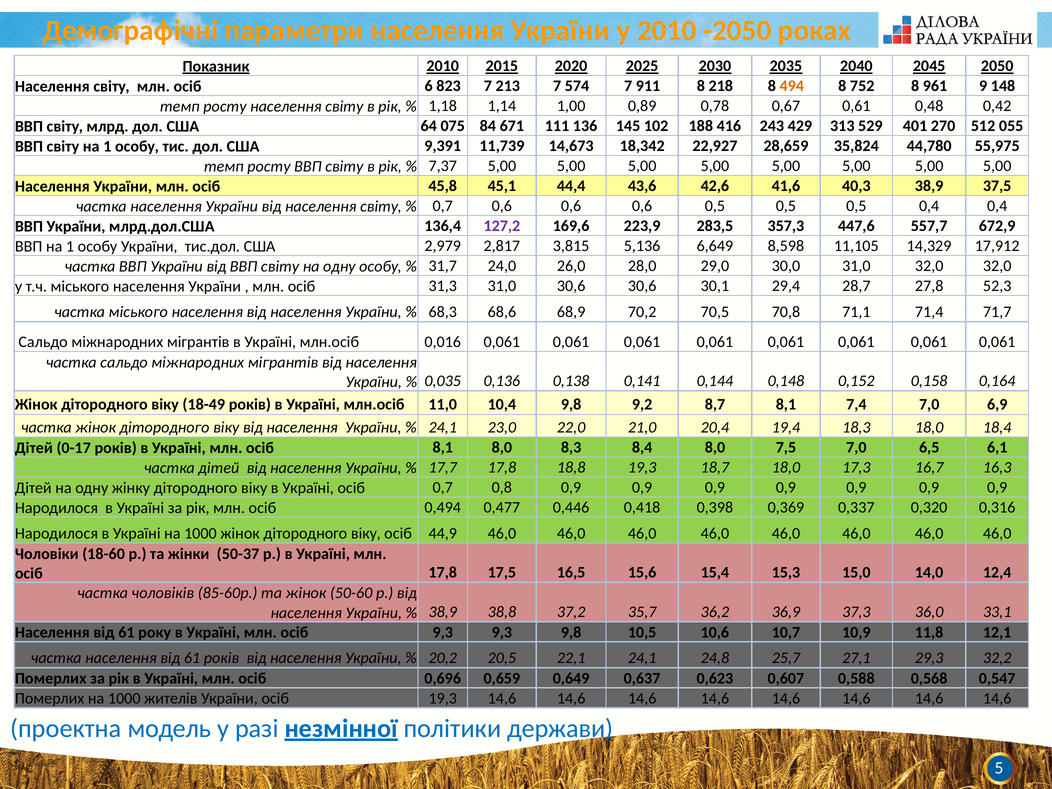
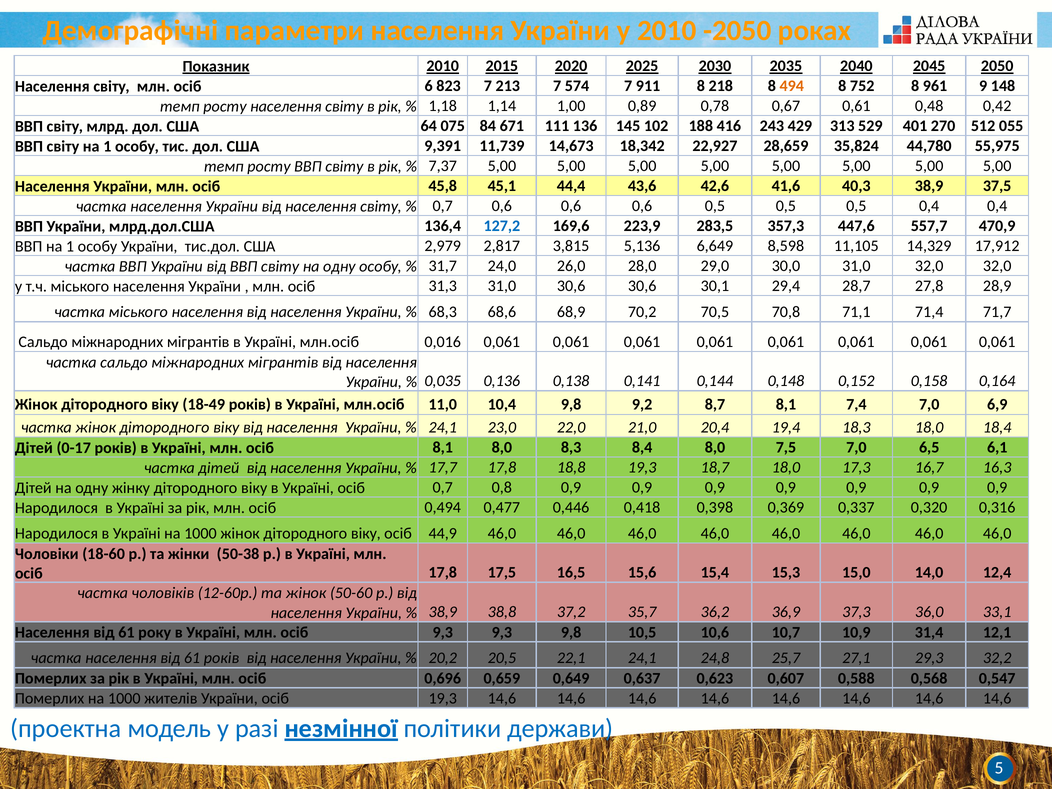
127,2 colour: purple -> blue (502, 226)
672,9: 672,9 -> 470,9 (997, 226)
52,3: 52,3 -> 28,9 (997, 286)
50-37: 50-37 -> 50-38 (238, 554)
85-60р: 85-60р -> 12-60р (228, 593)
11,8: 11,8 -> 31,4 (929, 632)
